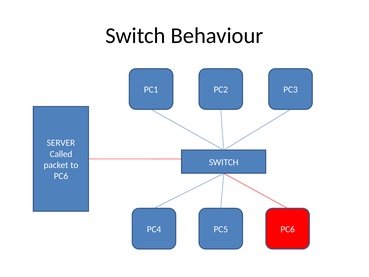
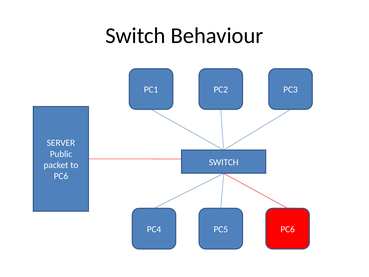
Called: Called -> Public (61, 154)
